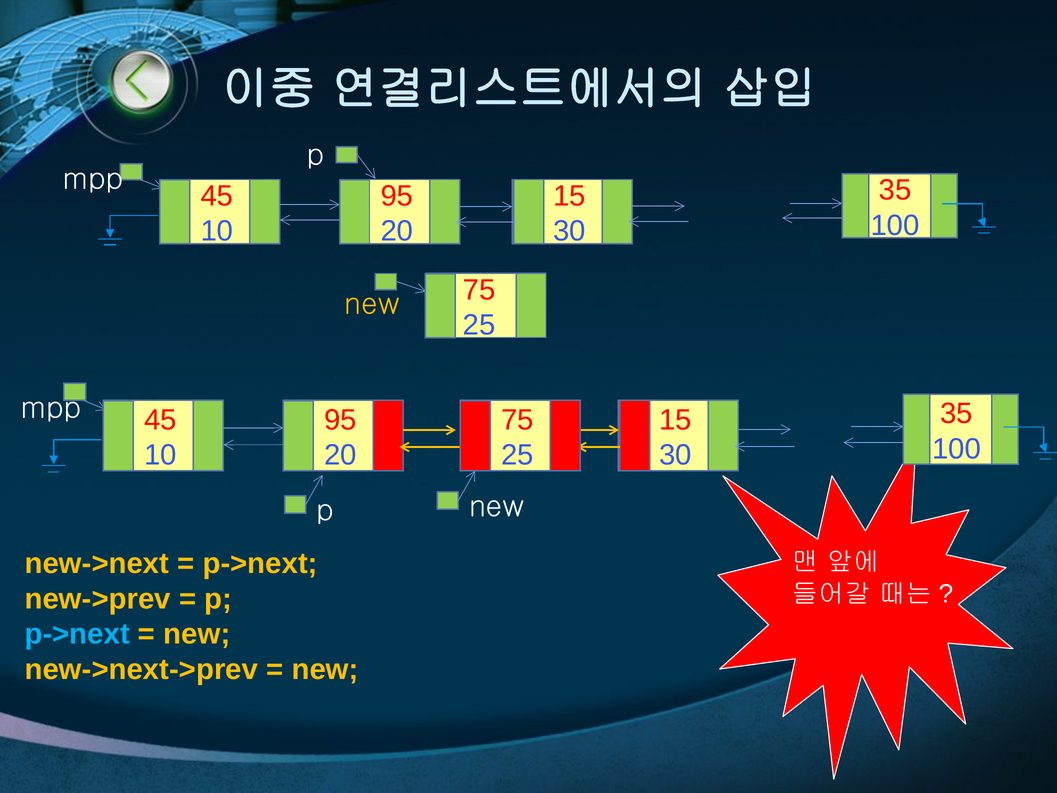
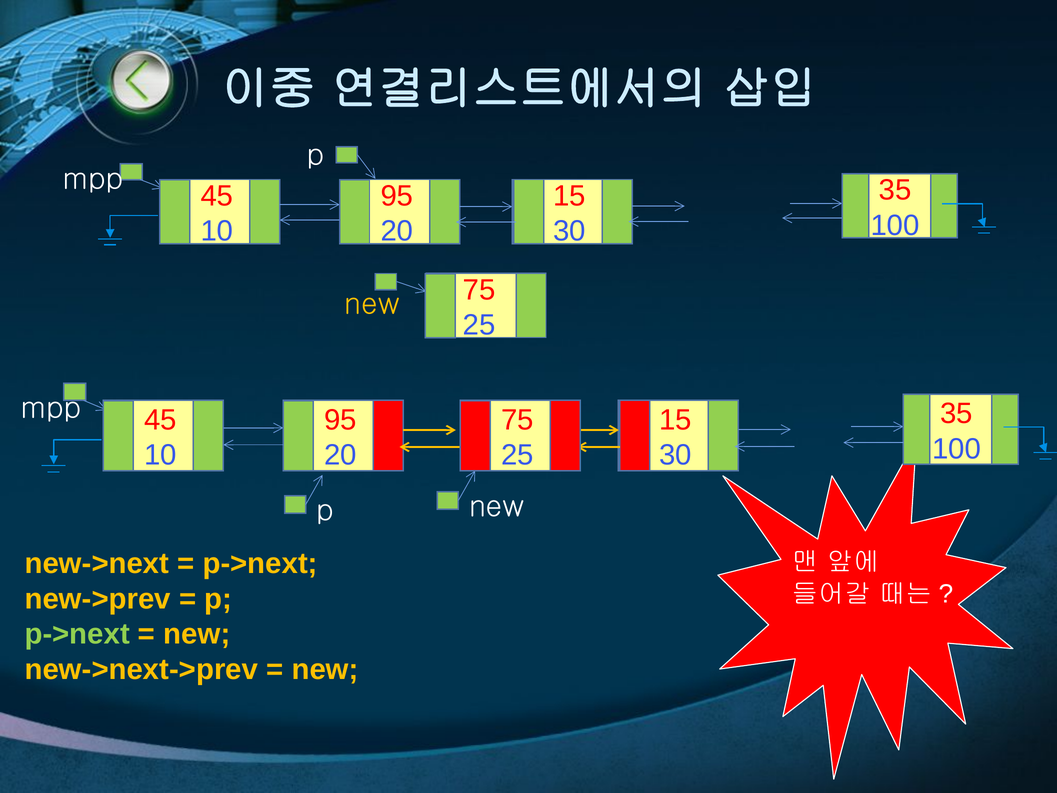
p->next colour: light blue -> light green (77, 634)
